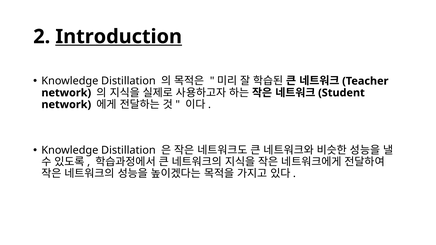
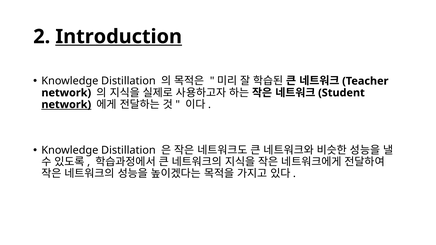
network underline: none -> present (66, 105)
